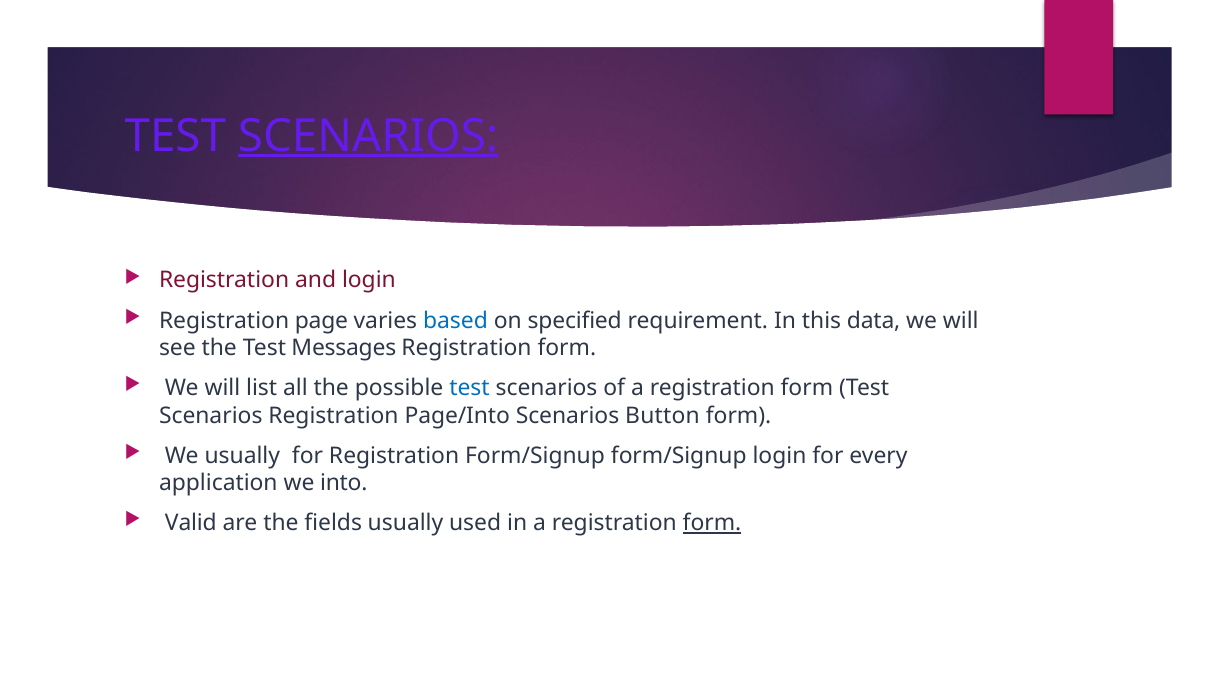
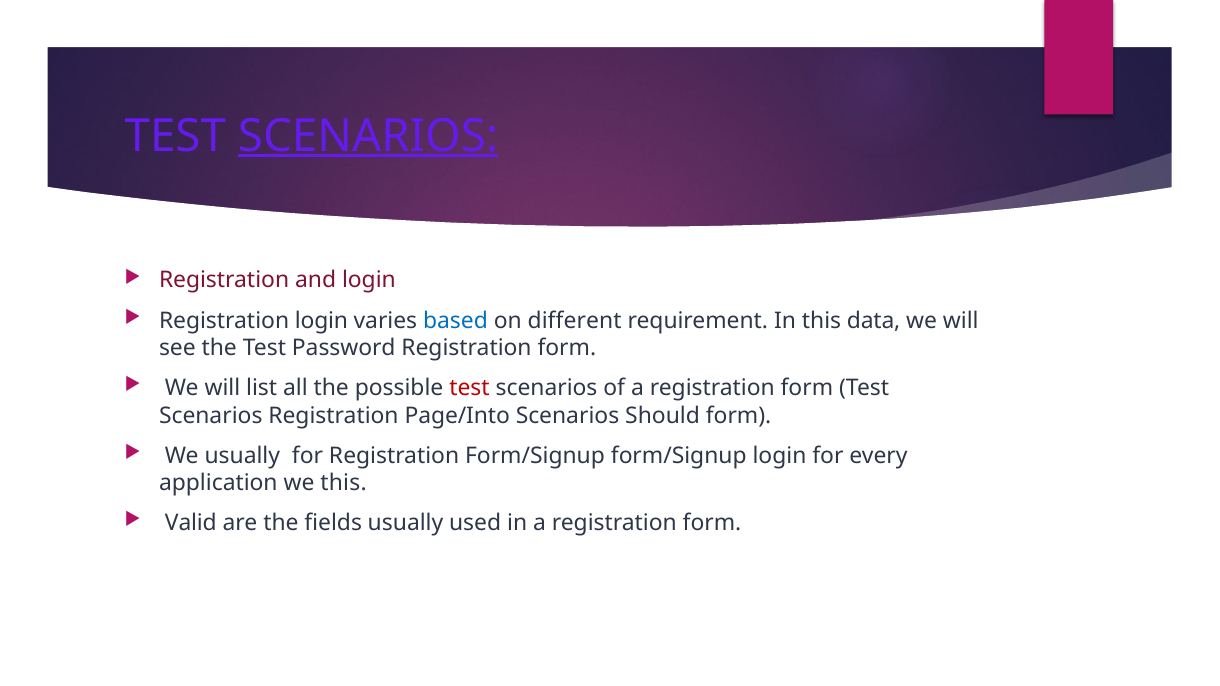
Registration page: page -> login (321, 321)
specified: specified -> different (575, 321)
Messages: Messages -> Password (344, 348)
test colour: blue -> red (469, 388)
Button: Button -> Should (663, 416)
we into: into -> this (344, 483)
form underline: present -> none (712, 523)
